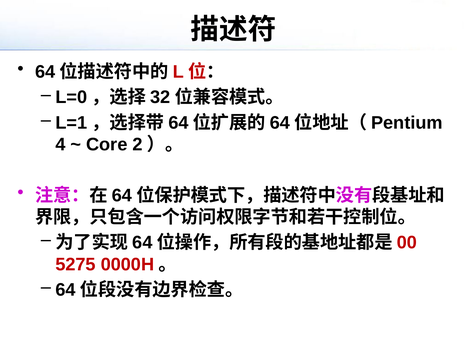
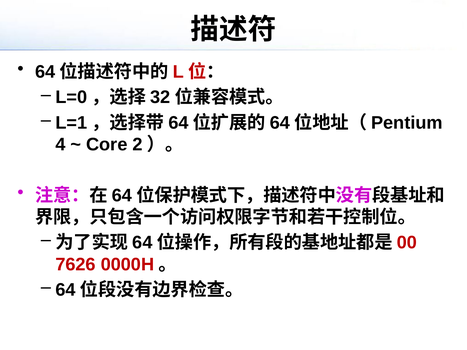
5275: 5275 -> 7626 (76, 265)
